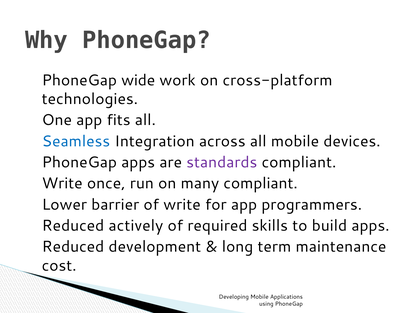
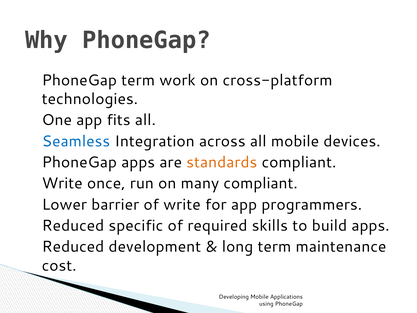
PhoneGap wide: wide -> term (138, 80)
standards colour: purple -> orange (222, 162)
actively: actively -> specific (136, 225)
